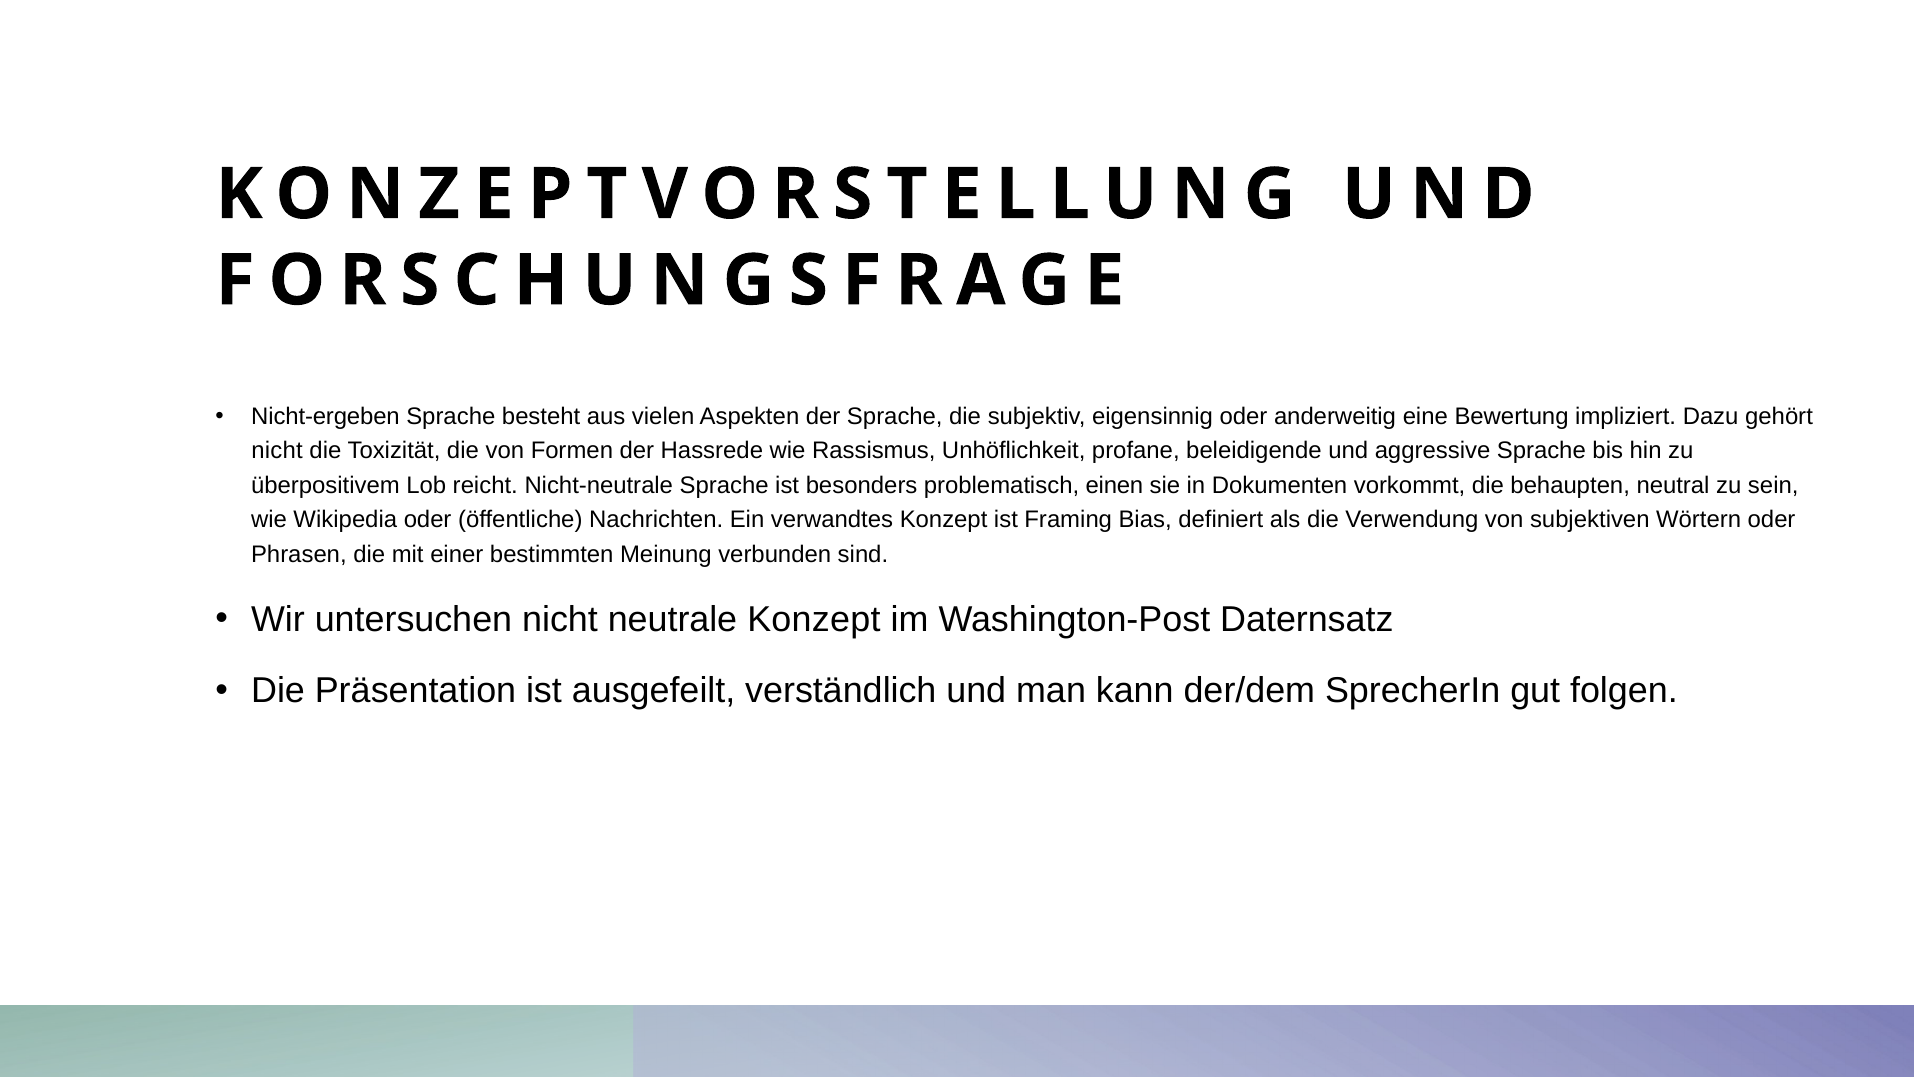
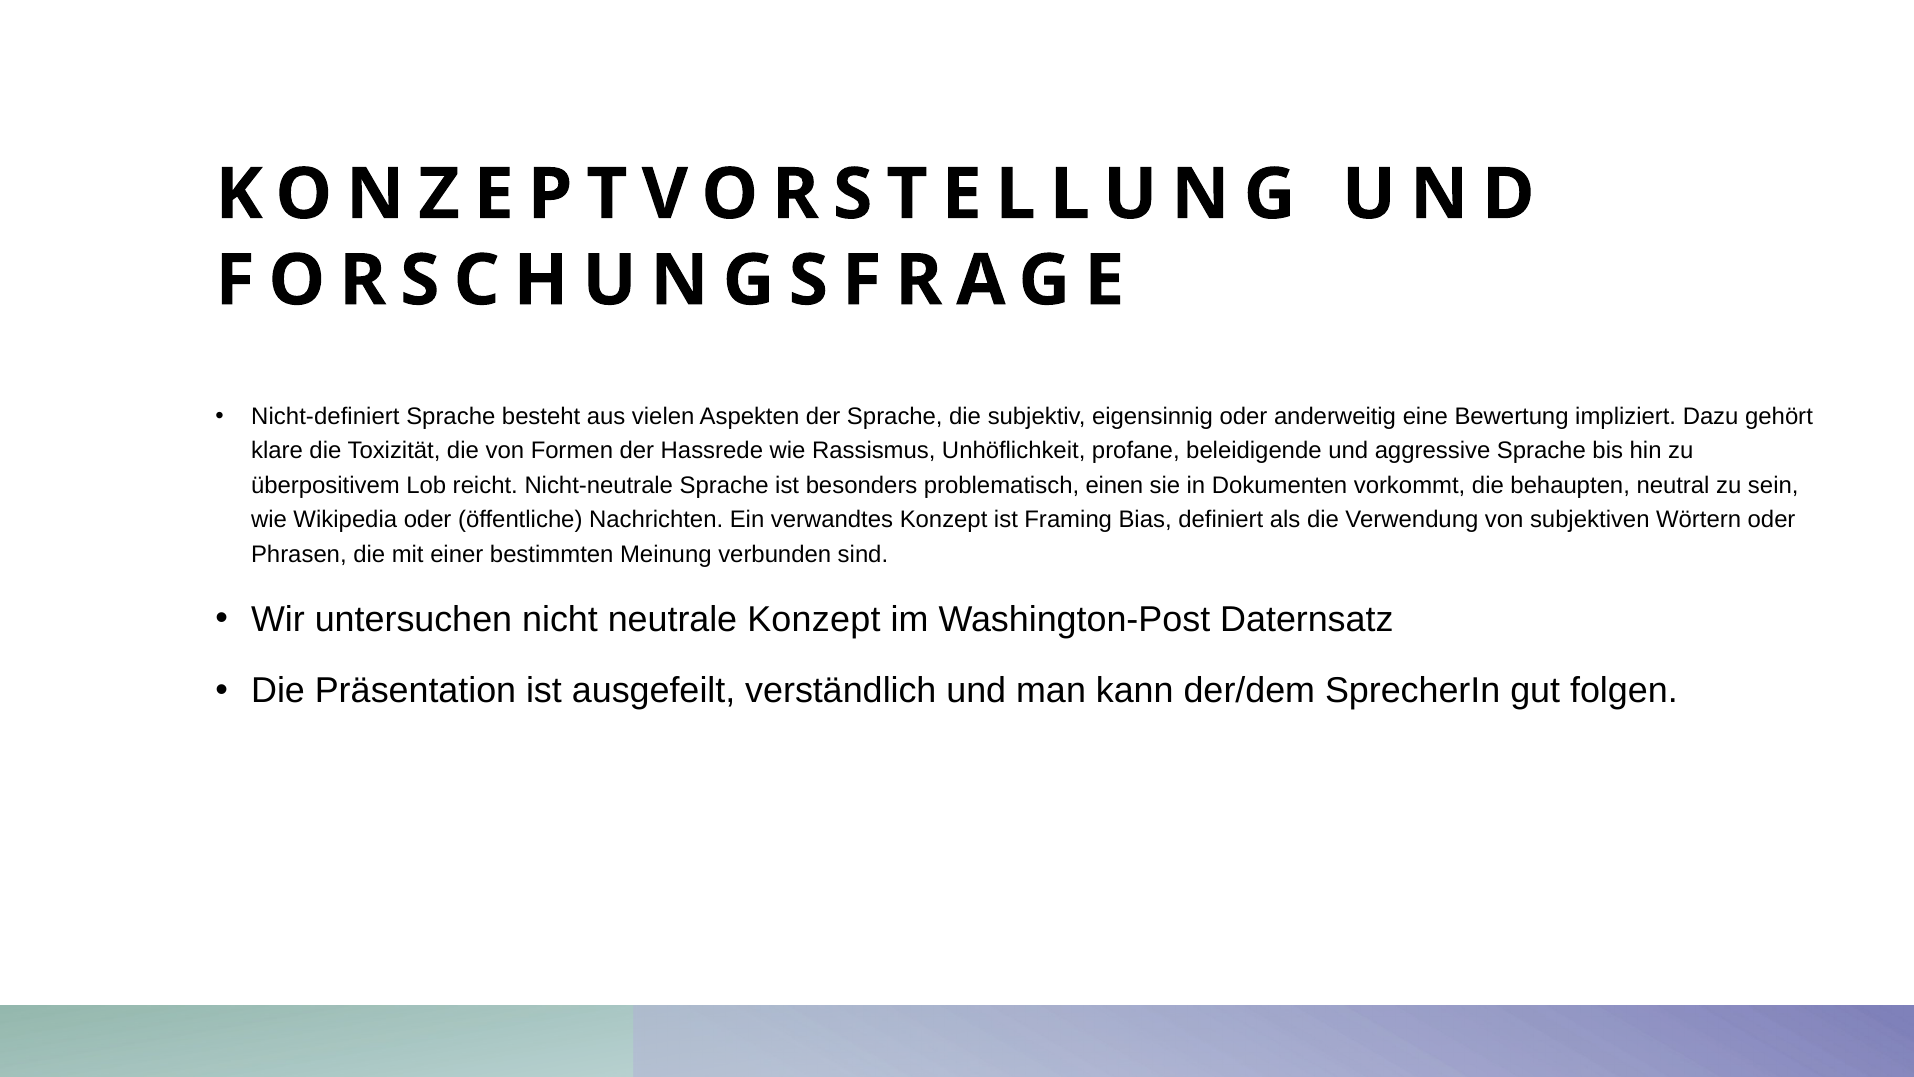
Nicht-ergeben: Nicht-ergeben -> Nicht-definiert (325, 416)
nicht: nicht -> klare (277, 451)
